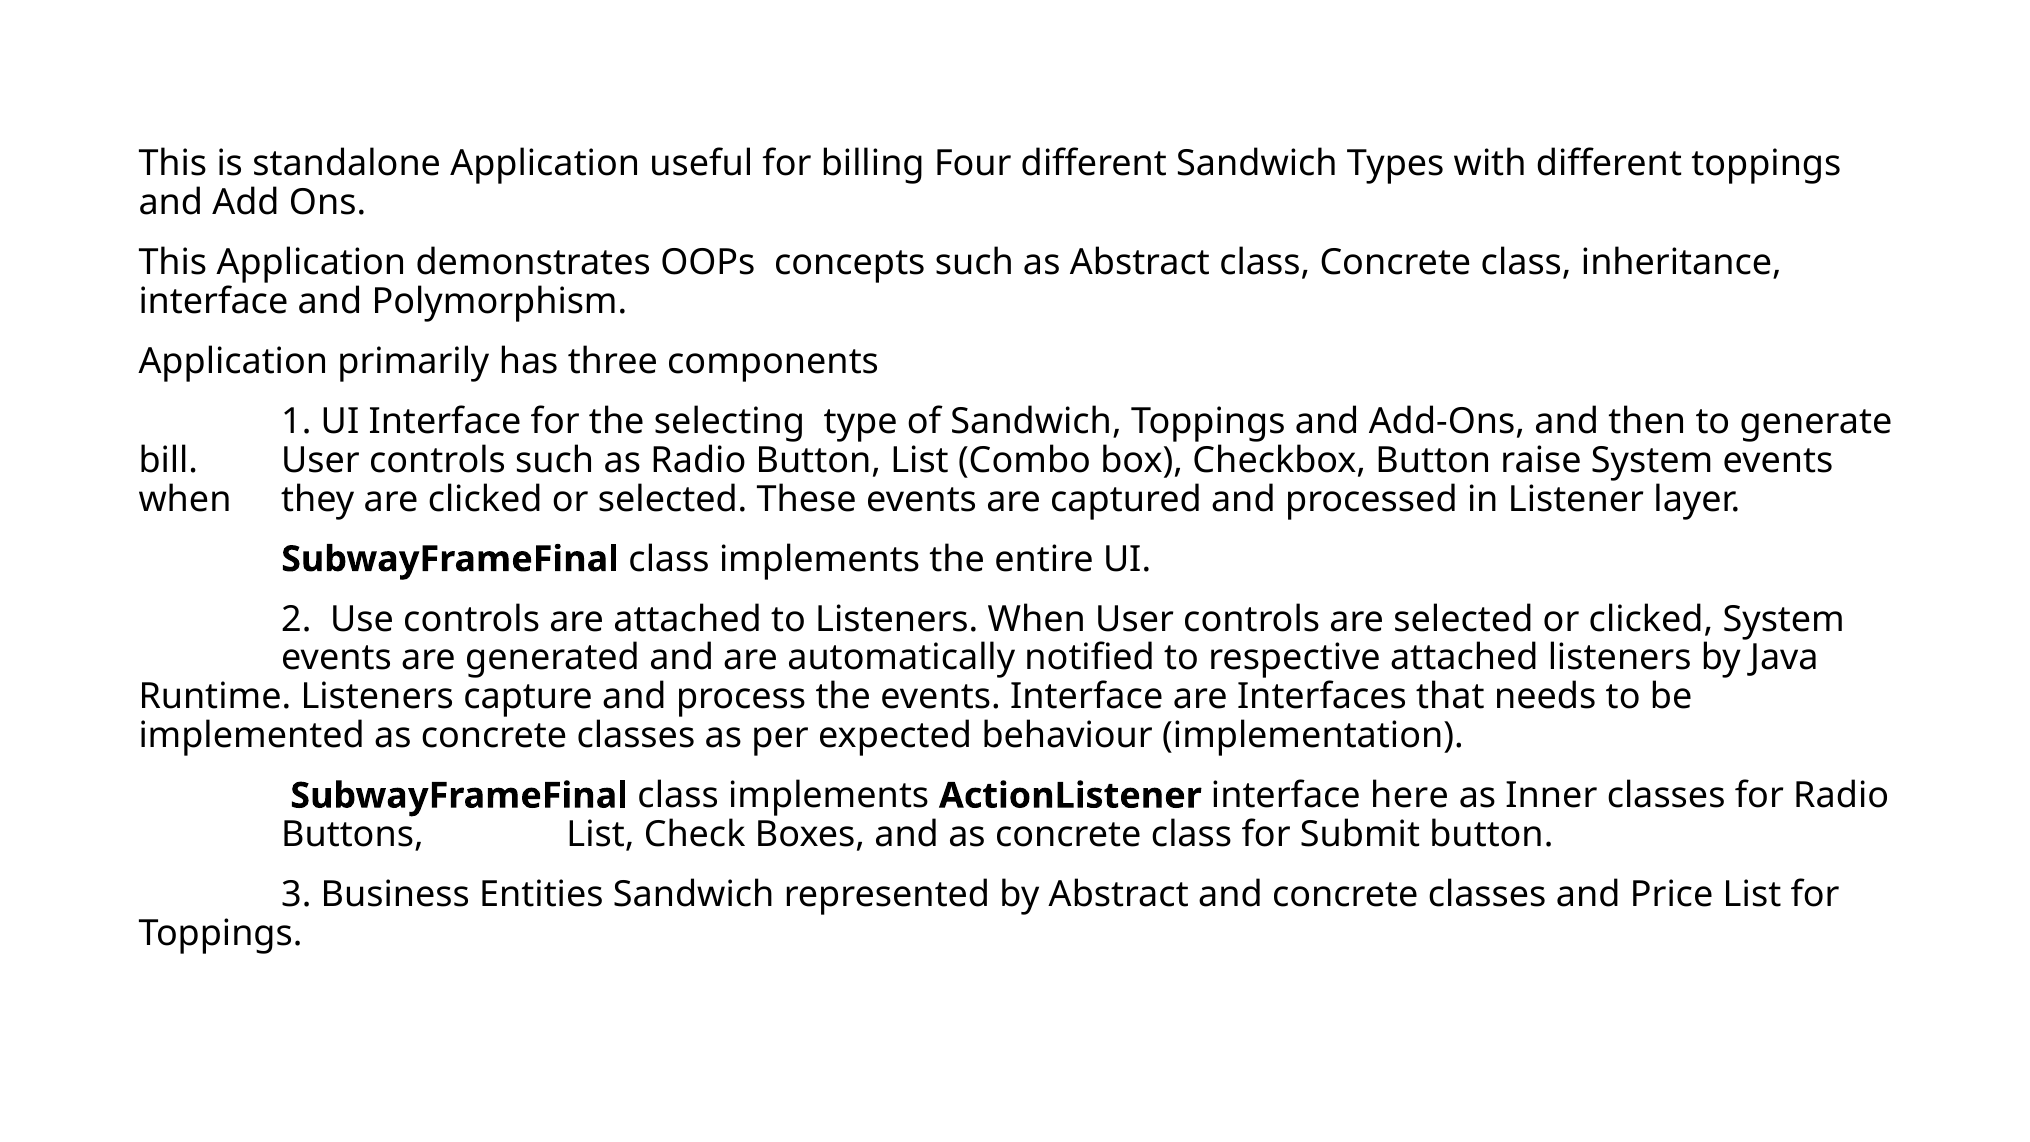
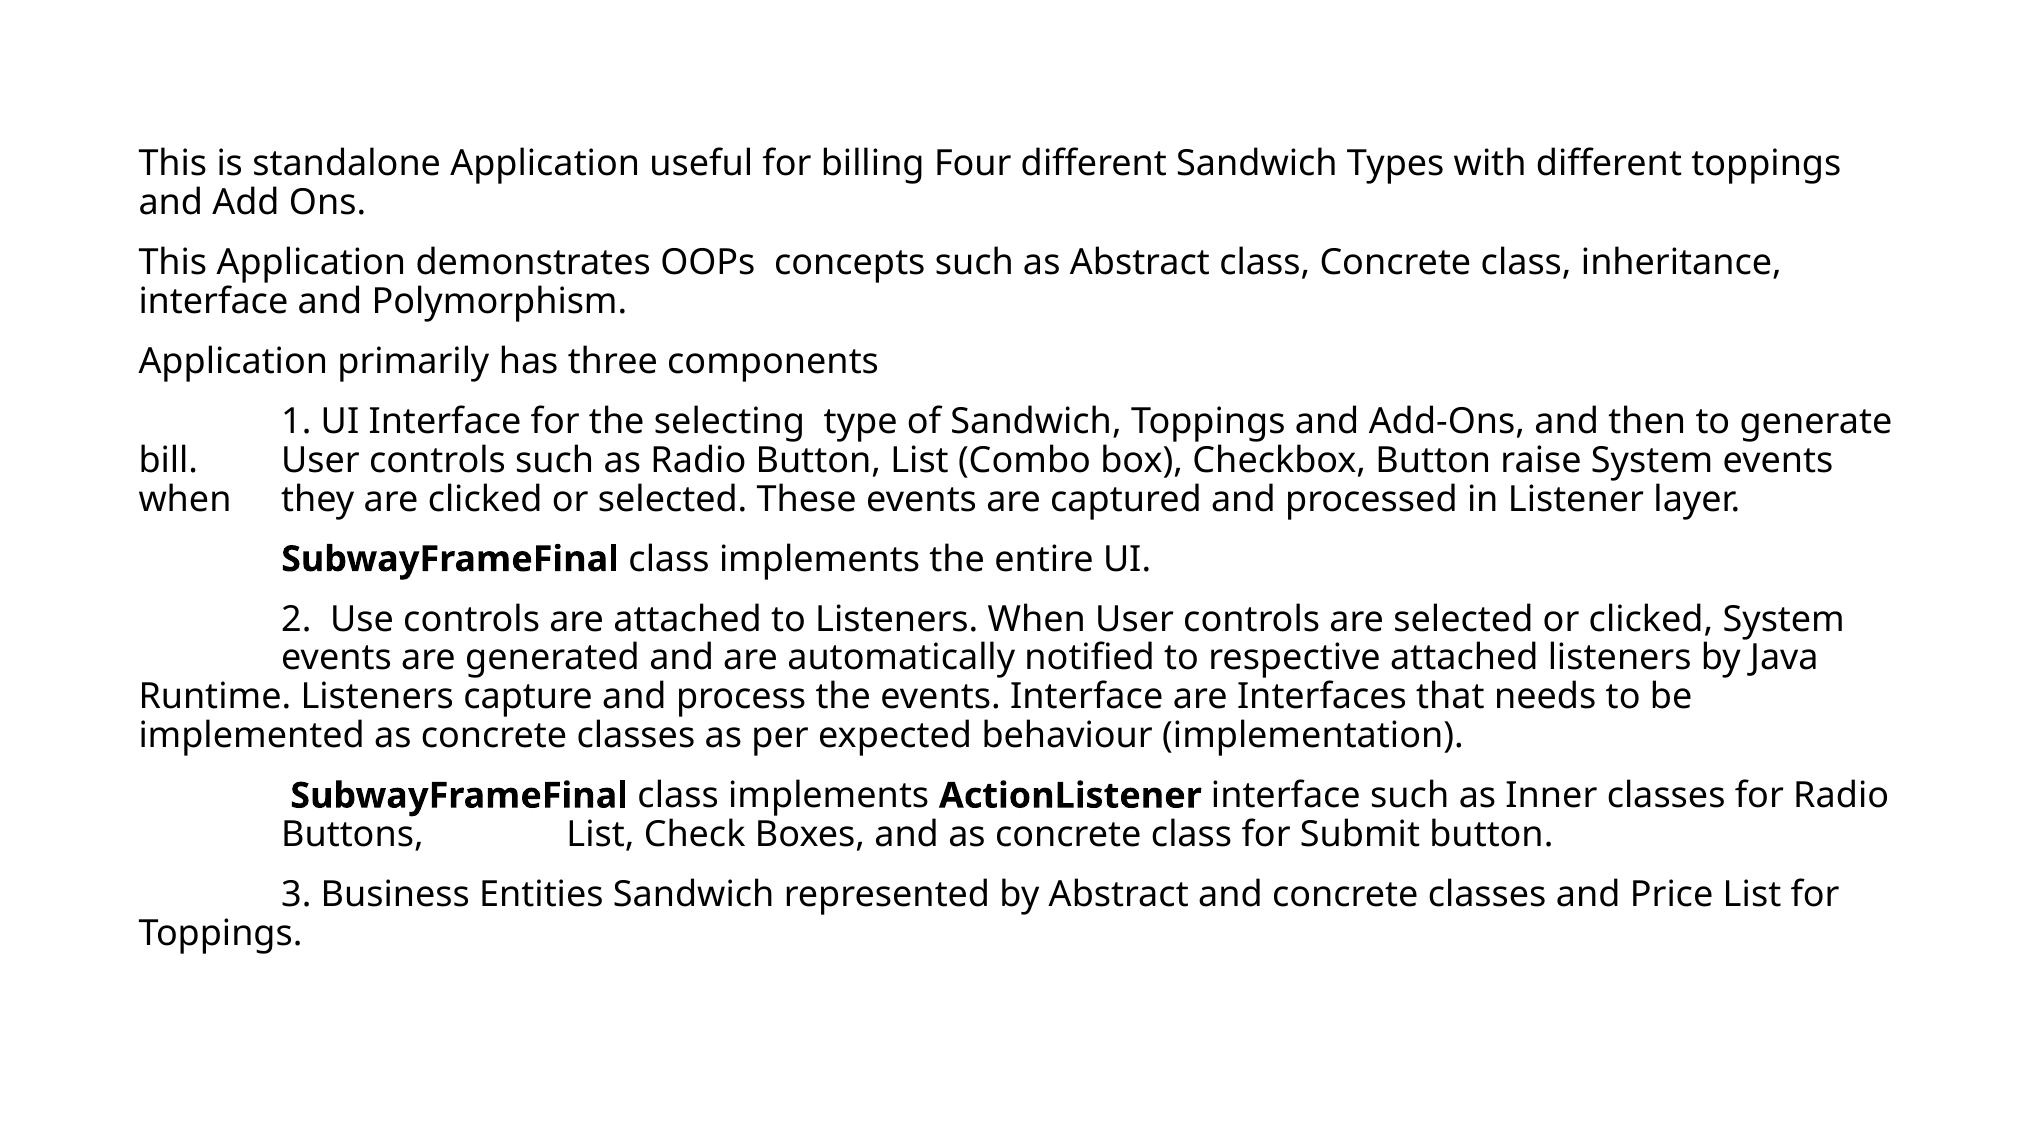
interface here: here -> such (1410, 796)
